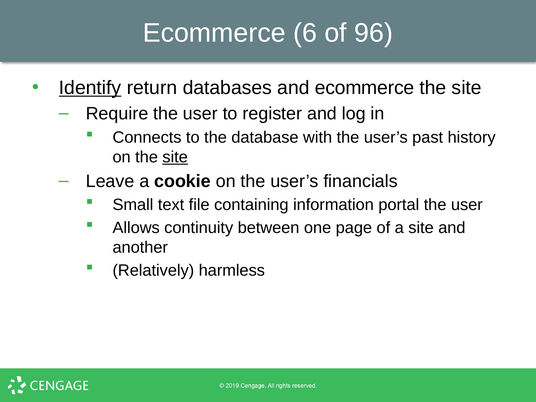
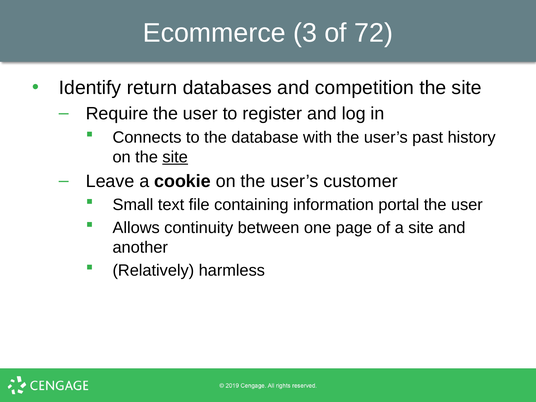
6: 6 -> 3 (305, 33)
96: 96 -> 72 (374, 33)
Identify underline: present -> none (90, 88)
and ecommerce: ecommerce -> competition (364, 88)
financials: financials -> customer (361, 181)
